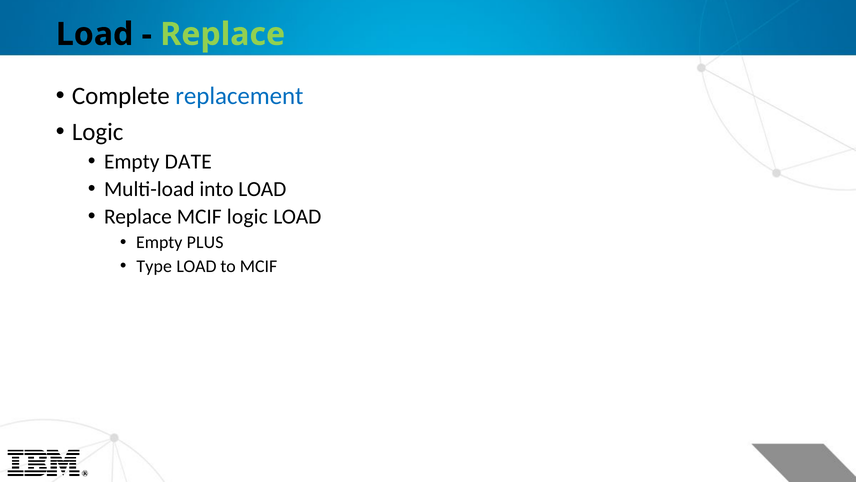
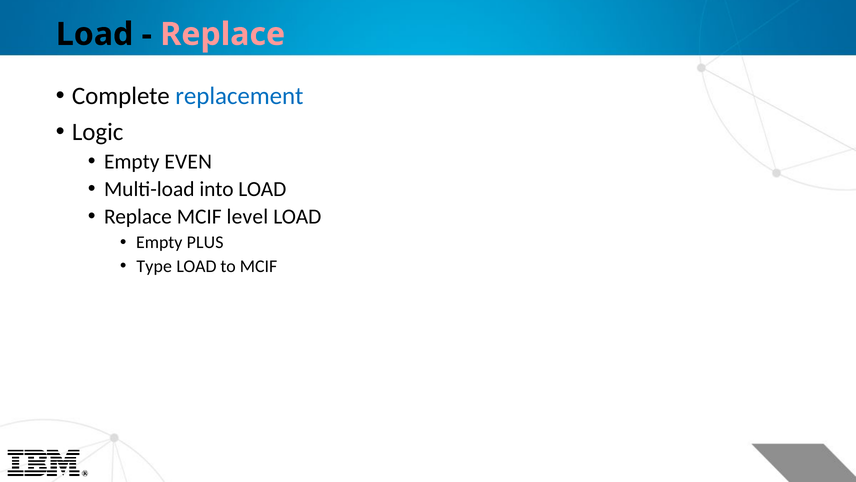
Replace colour: light green -> pink (223, 34)
DATE: DATE -> EVEN (188, 161)
MCIF logic: logic -> level (247, 216)
